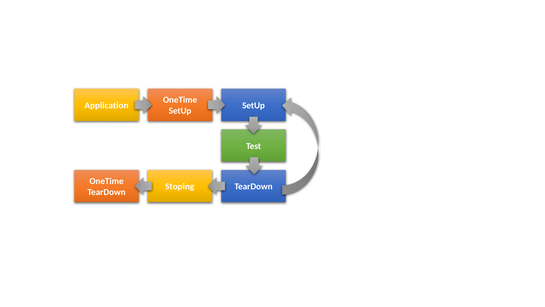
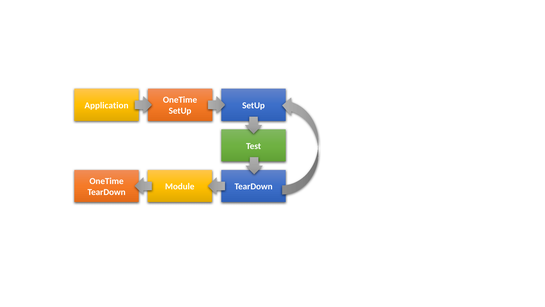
Stoping: Stoping -> Module (180, 186)
